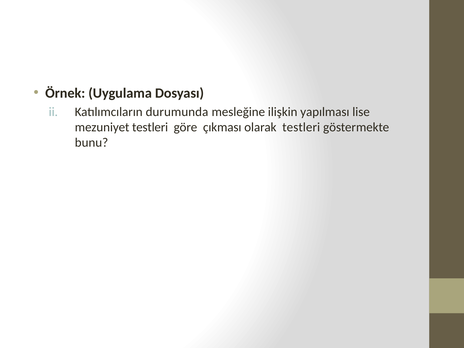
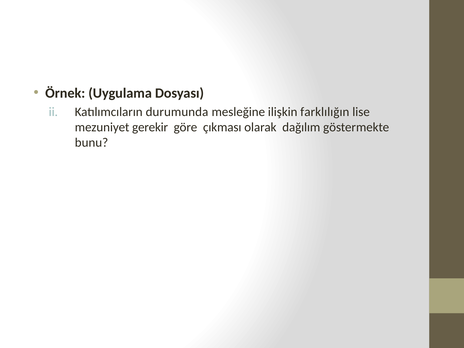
yapılması: yapılması -> farklılığın (325, 112)
mezuniyet testleri: testleri -> gerekir (150, 127)
olarak testleri: testleri -> dağılım (301, 127)
